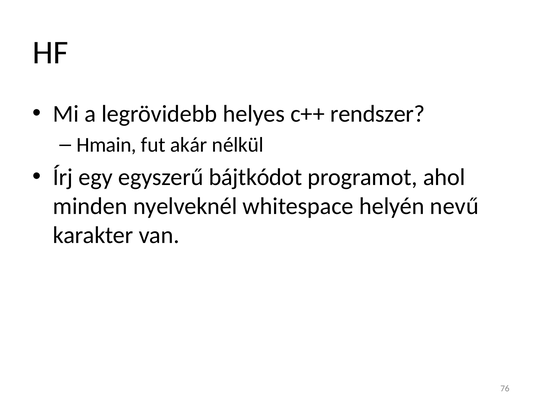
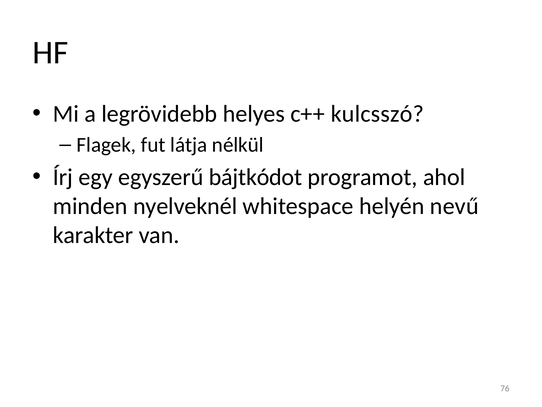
rendszer: rendszer -> kulcsszó (377, 114)
Hmain: Hmain -> Flagek (106, 145)
akár: akár -> látja (189, 145)
